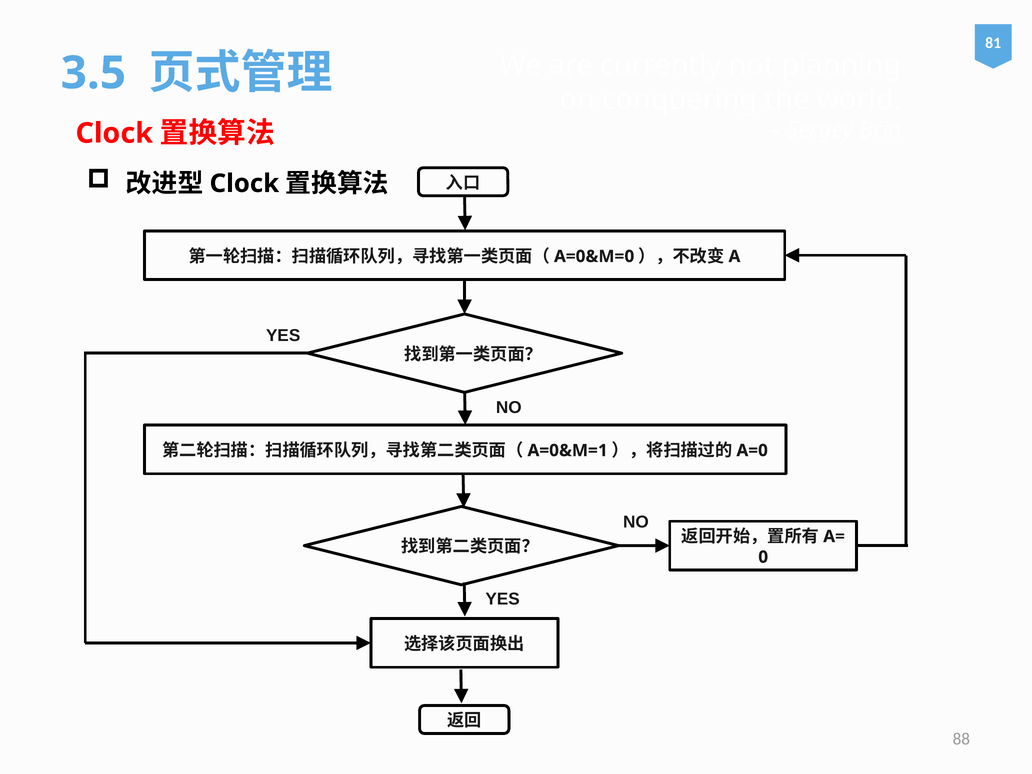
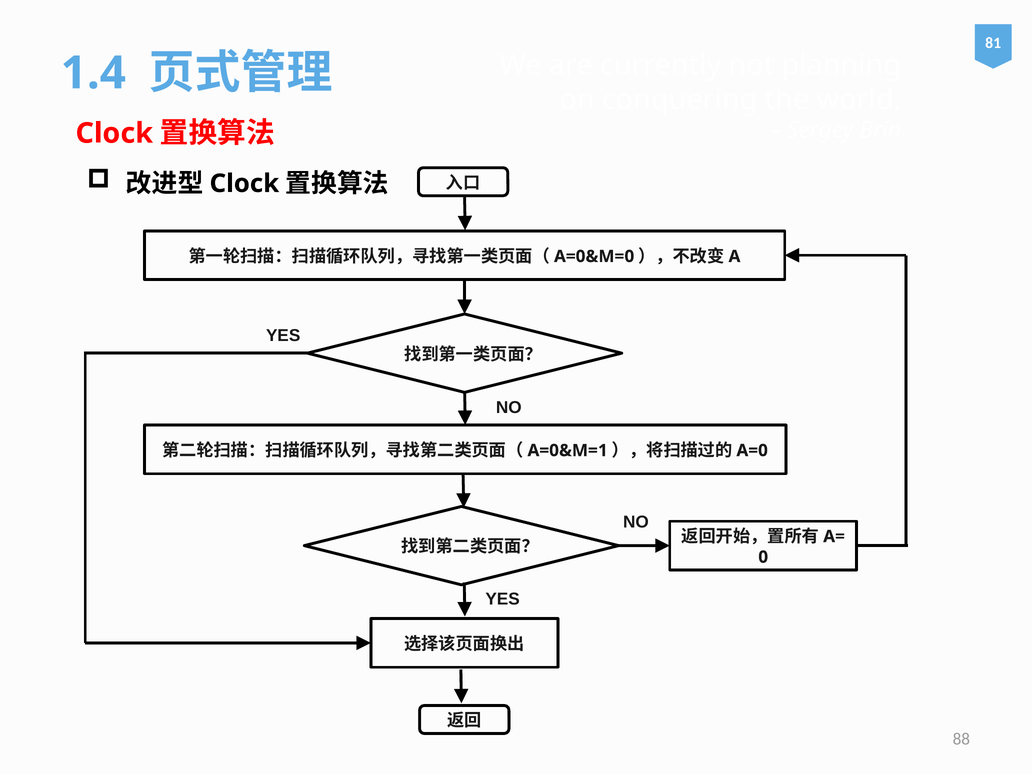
3.5: 3.5 -> 1.4 (93, 73)
